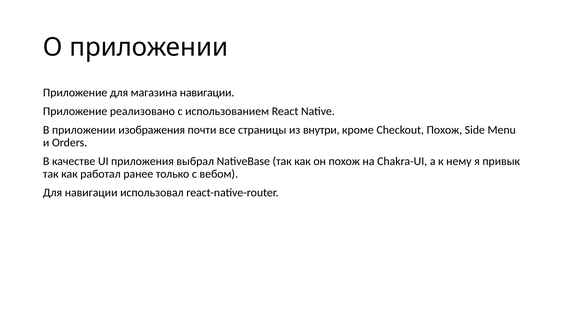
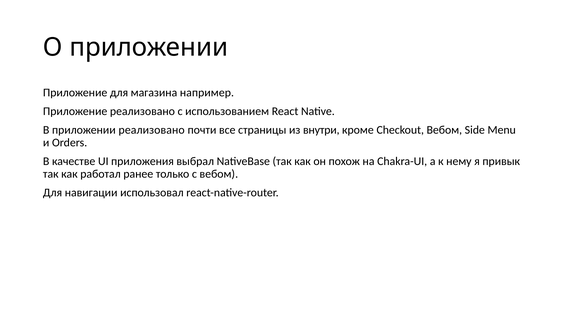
магазина навигации: навигации -> например (207, 93)
приложении изображения: изображения -> реализовано (152, 130)
Checkout Похож: Похож -> Вебом (444, 130)
